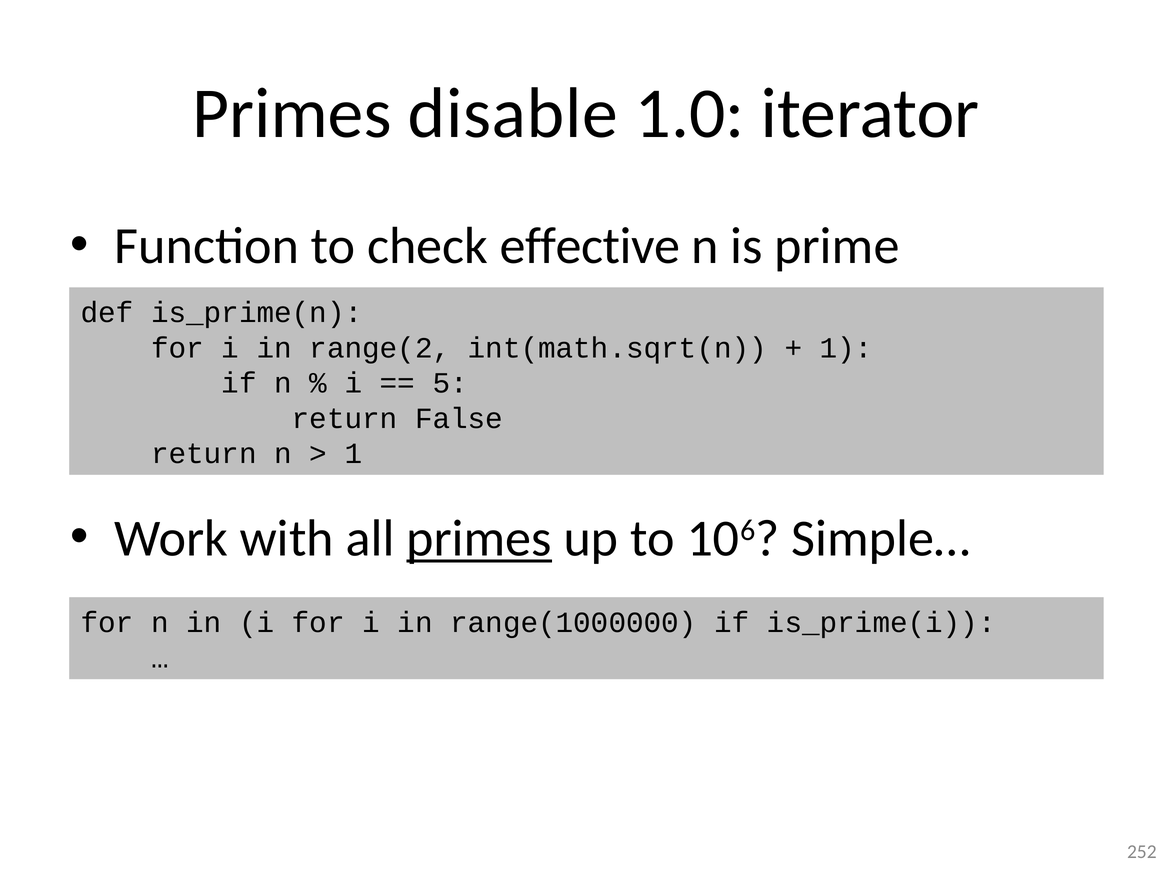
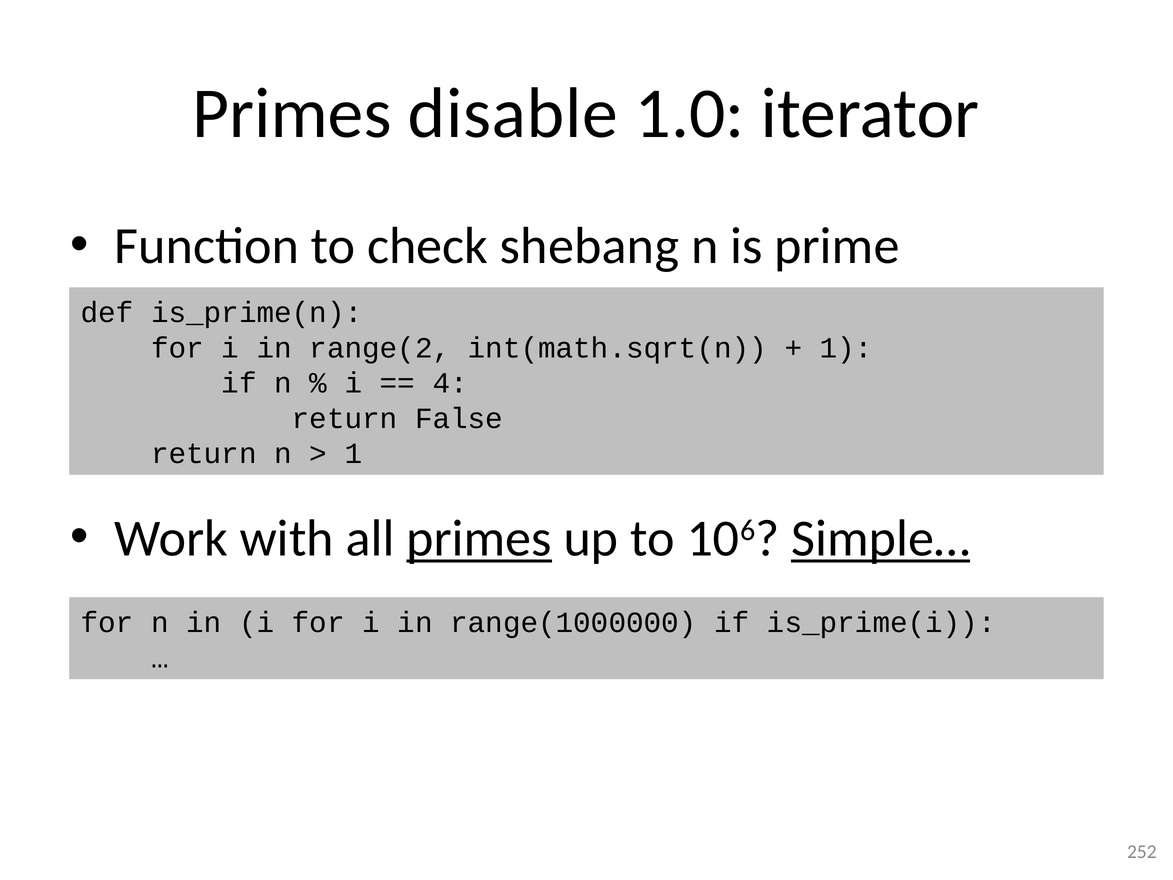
effective: effective -> shebang (589, 246)
5: 5 -> 4 (450, 383)
Simple… underline: none -> present (881, 538)
